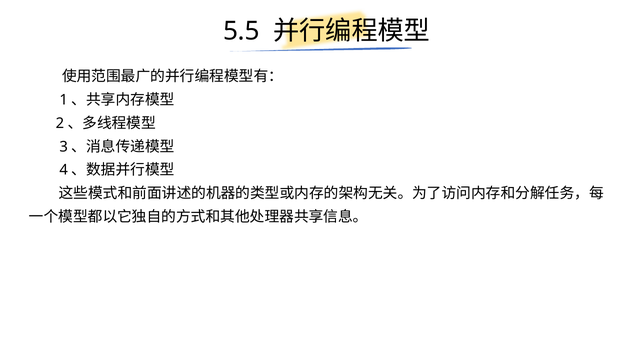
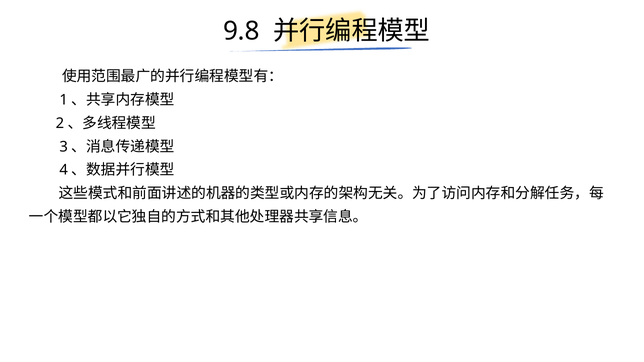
5.5: 5.5 -> 9.8 (241, 31)
